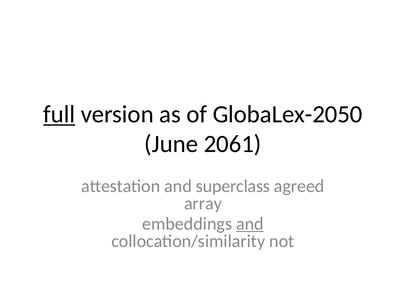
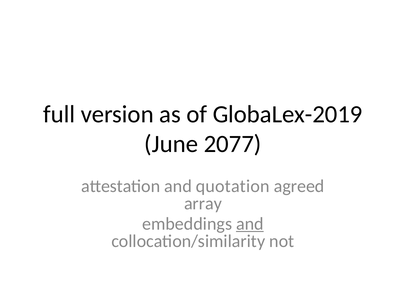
full underline: present -> none (59, 114)
GlobaLex-2050: GlobaLex-2050 -> GlobaLex-2019 (288, 114)
2061: 2061 -> 2077 (233, 144)
superclass: superclass -> quotation (233, 186)
